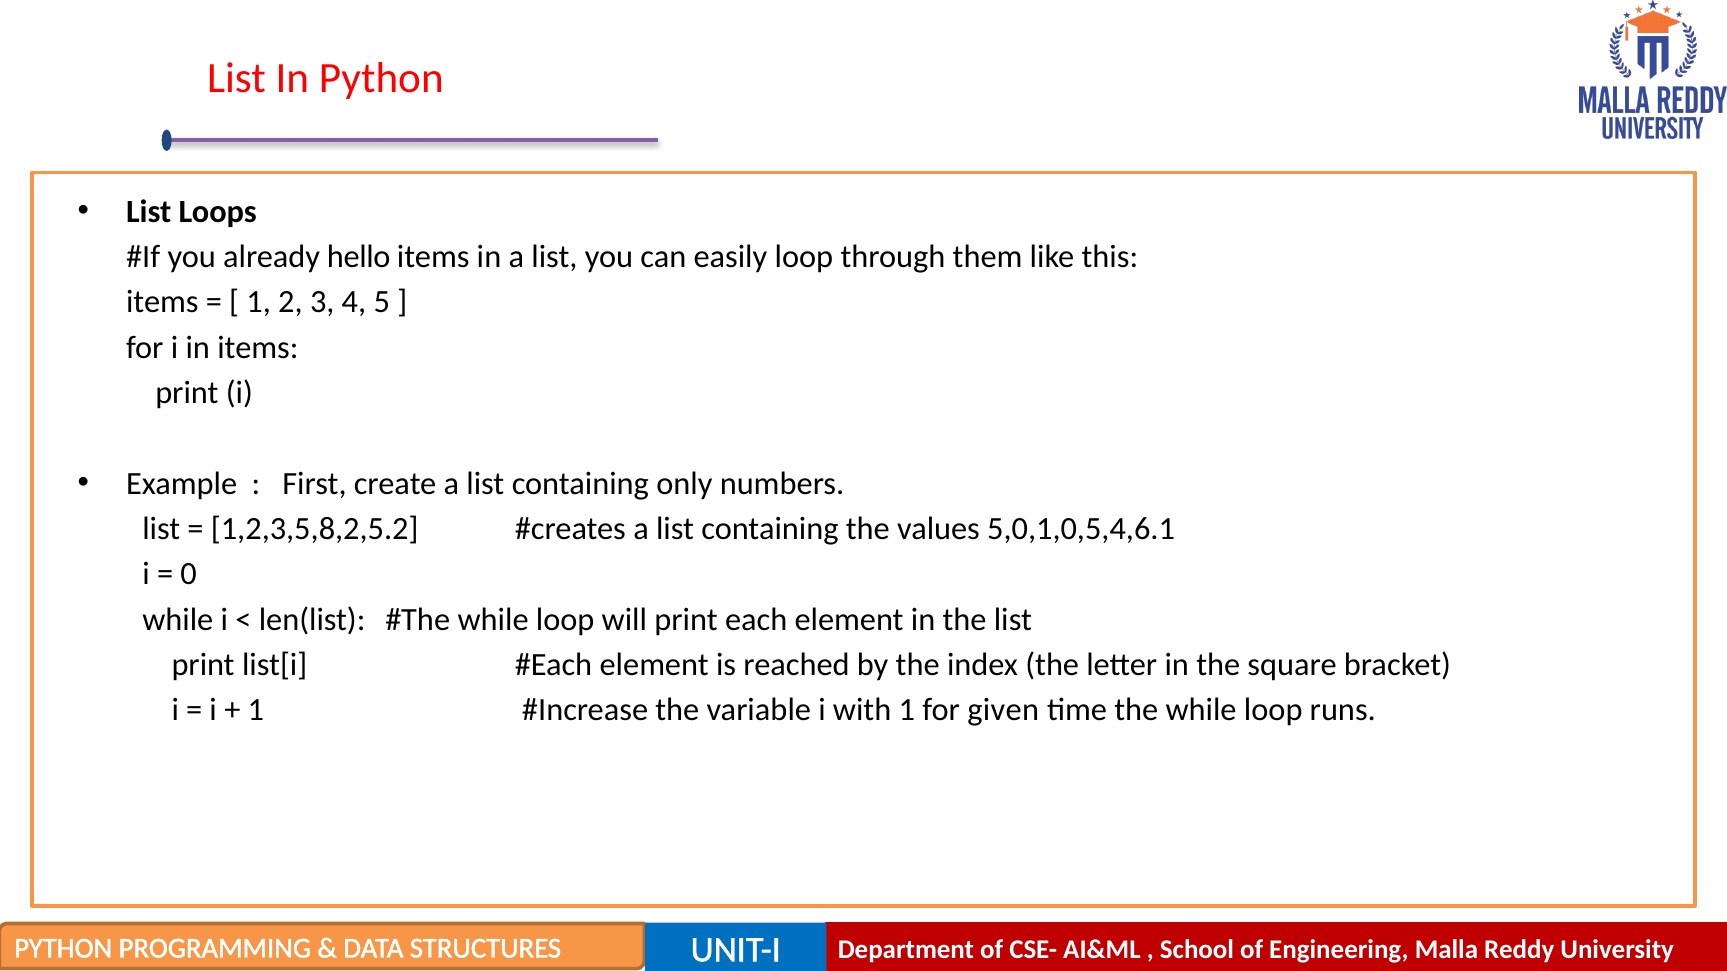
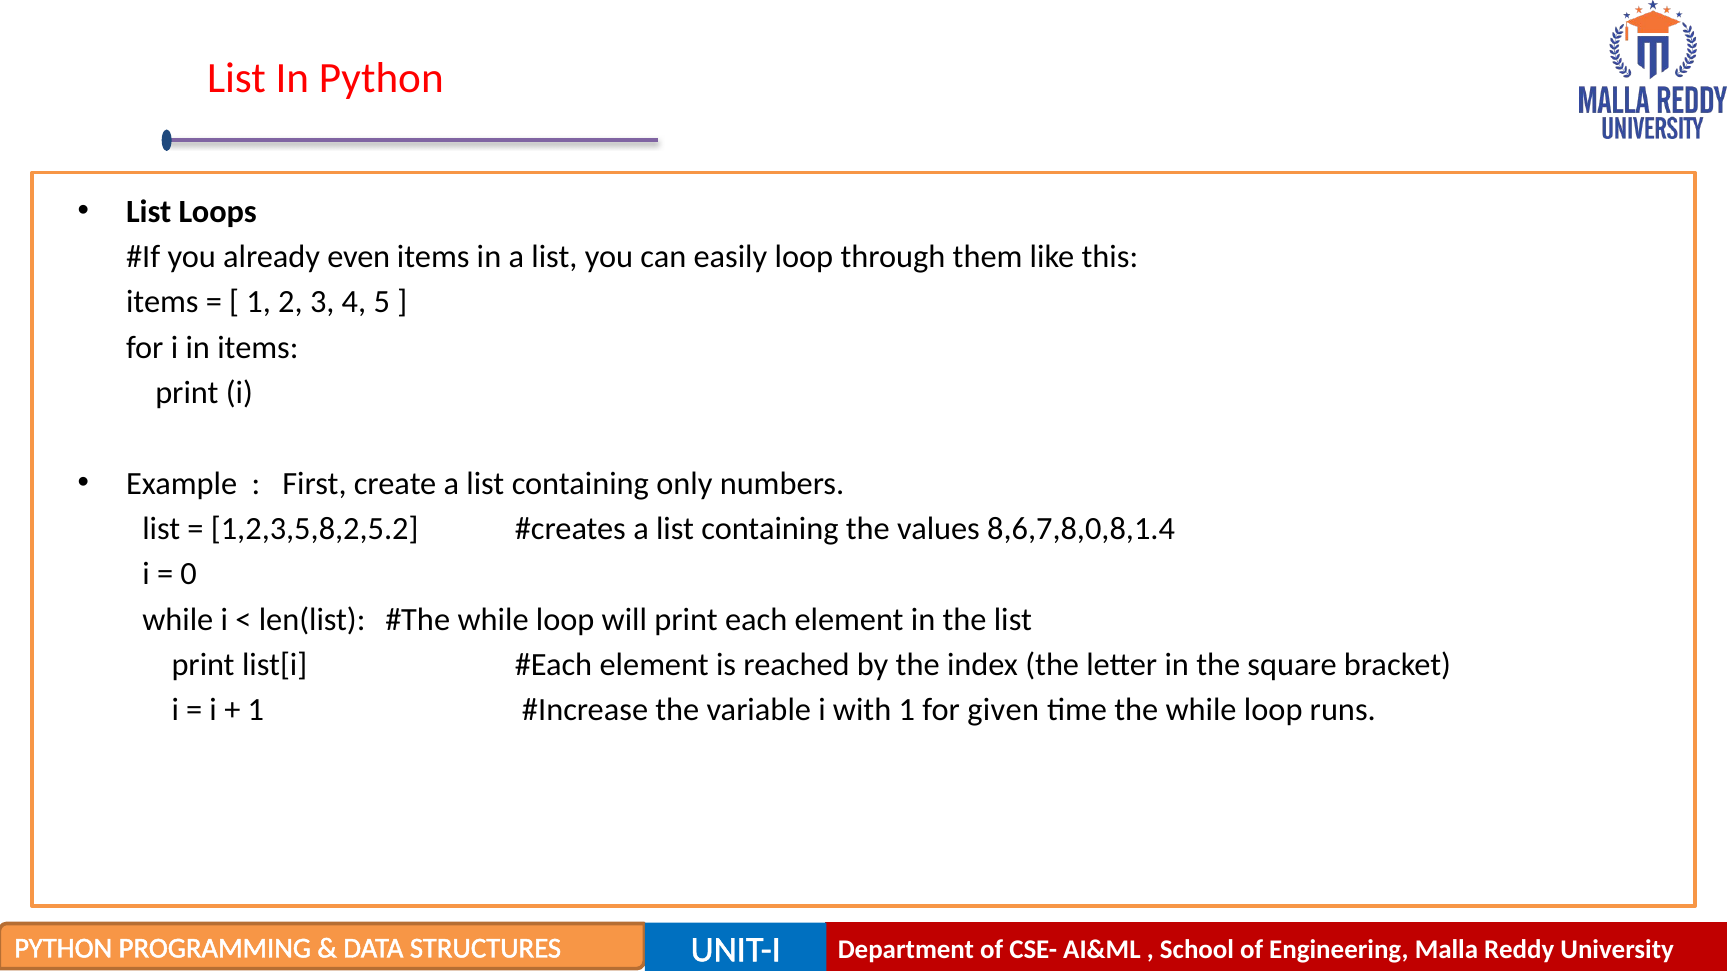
hello: hello -> even (359, 257)
5,0,1,0,5,4,6.1: 5,0,1,0,5,4,6.1 -> 8,6,7,8,0,8,1.4 (1081, 529)
